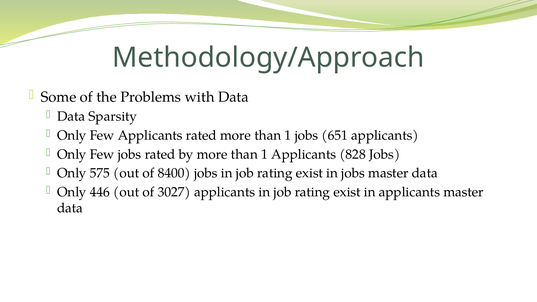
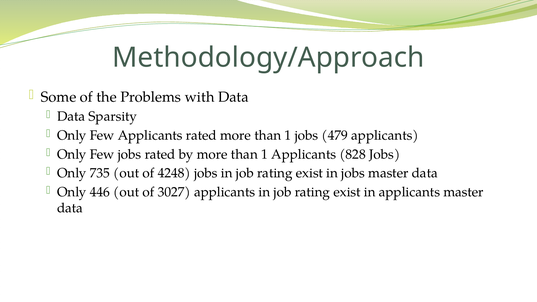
651: 651 -> 479 (335, 135)
575: 575 -> 735 (100, 173)
8400: 8400 -> 4248 (174, 173)
